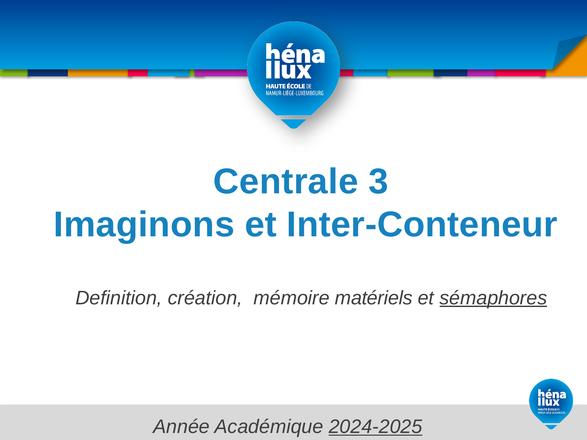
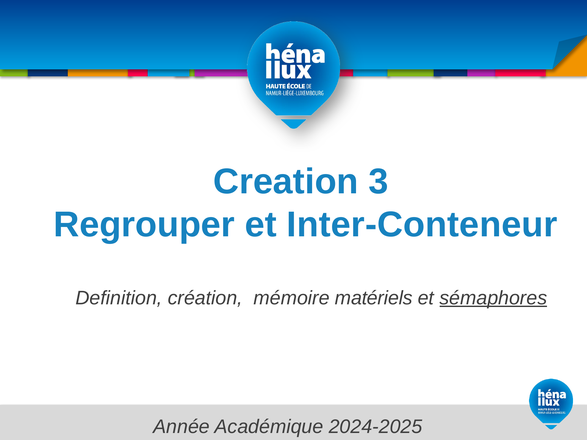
Centrale: Centrale -> Creation (286, 182)
Imaginons: Imaginons -> Regrouper (144, 225)
2024-2025 underline: present -> none (376, 427)
